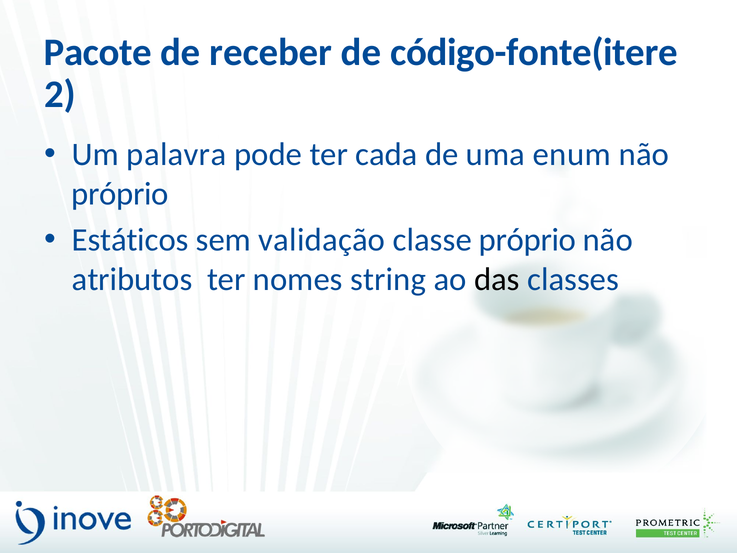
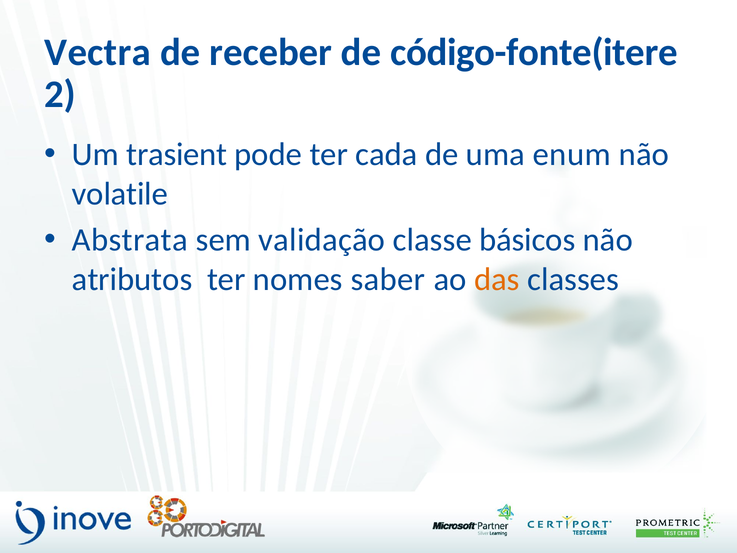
Pacote: Pacote -> Vectra (98, 52)
palavra: palavra -> trasient (177, 155)
próprio: próprio -> volatile (120, 194)
Estáticos: Estáticos -> Abstrata (130, 240)
classe próprio: próprio -> básicos (527, 240)
string: string -> saber (388, 279)
das colour: black -> orange (497, 279)
